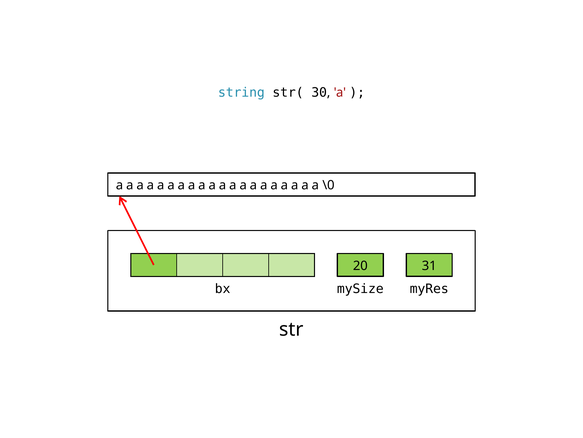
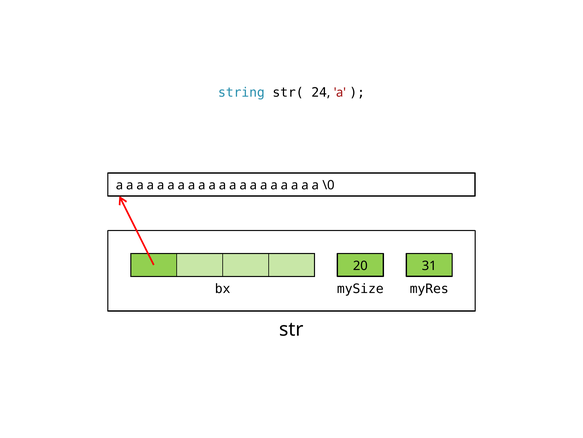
30: 30 -> 24 (319, 92)
